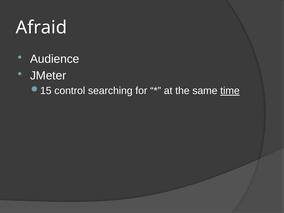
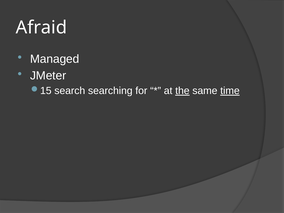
Audience: Audience -> Managed (55, 59)
control: control -> search (70, 91)
the underline: none -> present (182, 91)
